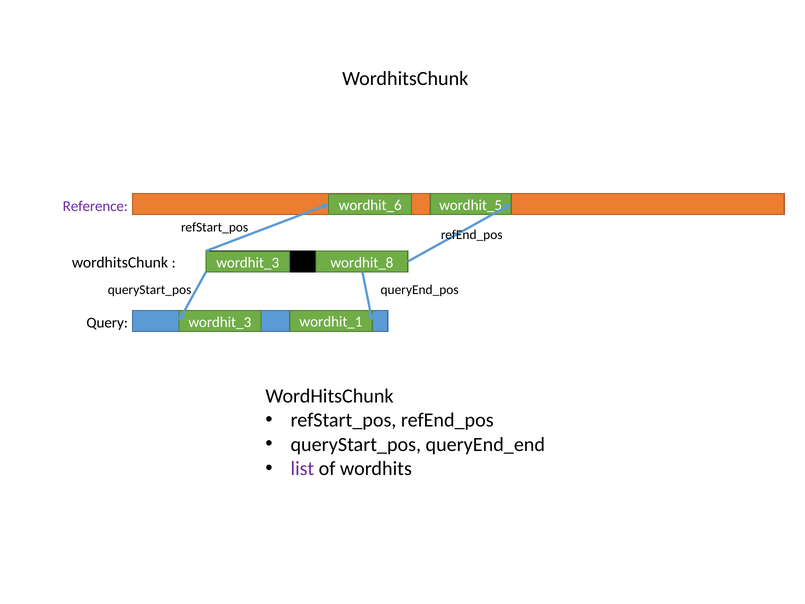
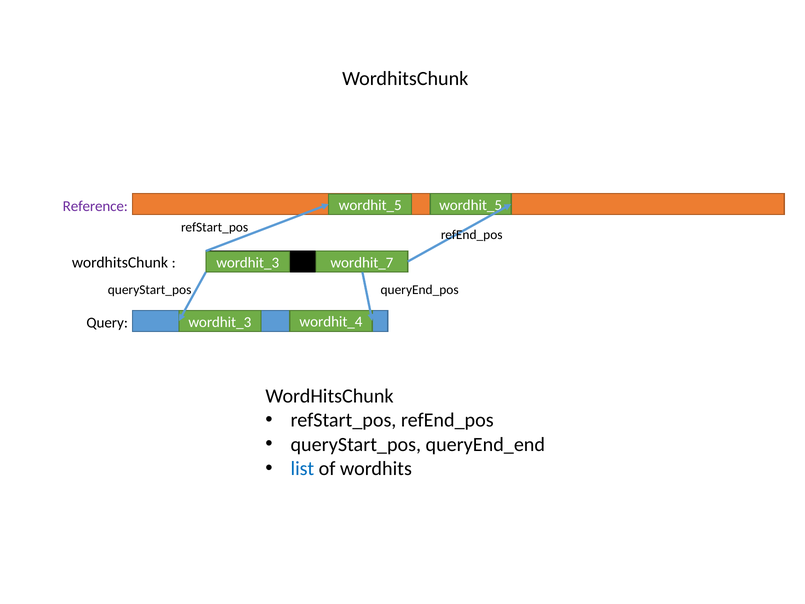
wordhit_6: wordhit_6 -> wordhit_5 (370, 205)
wordhit_8: wordhit_8 -> wordhit_7 (362, 262)
wordhit_1: wordhit_1 -> wordhit_4 (331, 322)
list colour: purple -> blue (302, 468)
